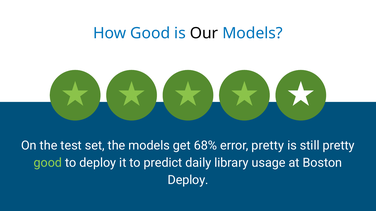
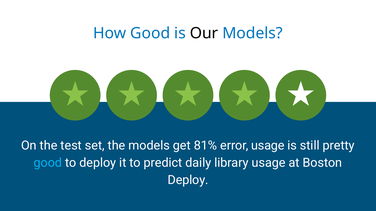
68%: 68% -> 81% (205, 146)
error pretty: pretty -> usage (268, 146)
good colour: light green -> light blue (48, 163)
